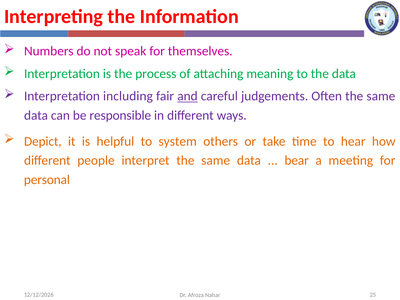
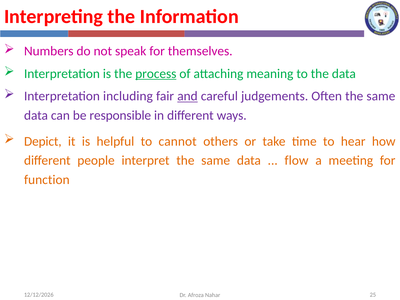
process underline: none -> present (156, 74)
system: system -> cannot (178, 141)
bear: bear -> flow (297, 160)
personal: personal -> function (47, 180)
